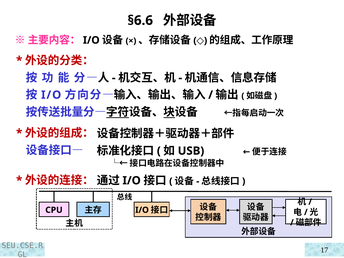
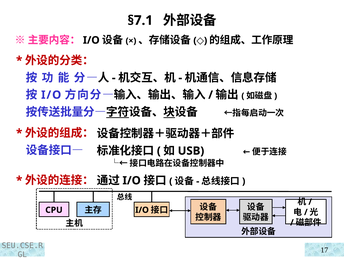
§6.6: §6.6 -> §7.1 (140, 20)
